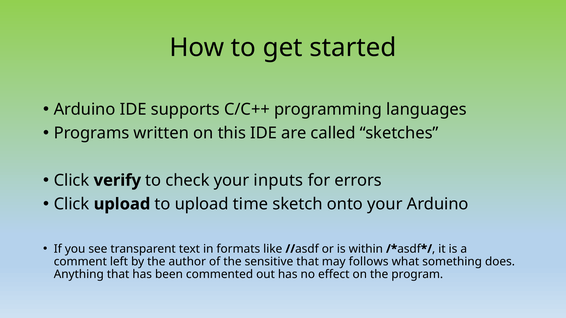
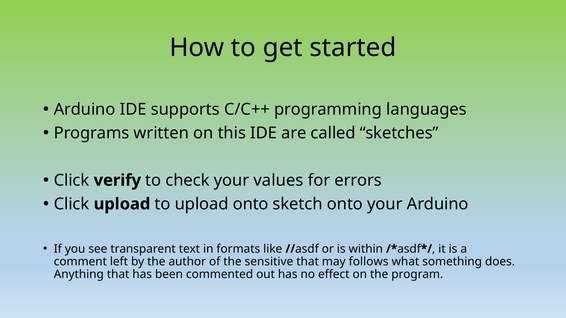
inputs: inputs -> values (278, 181)
upload time: time -> onto (251, 204)
